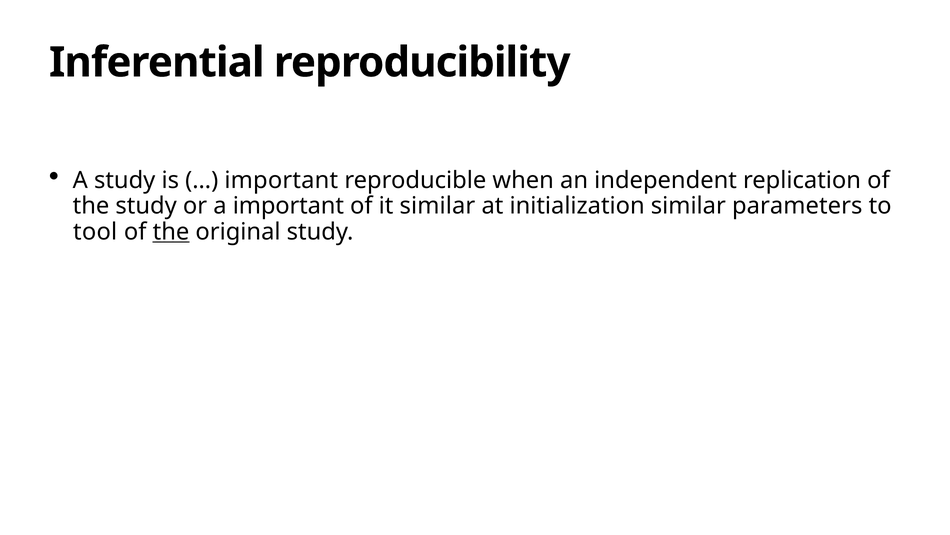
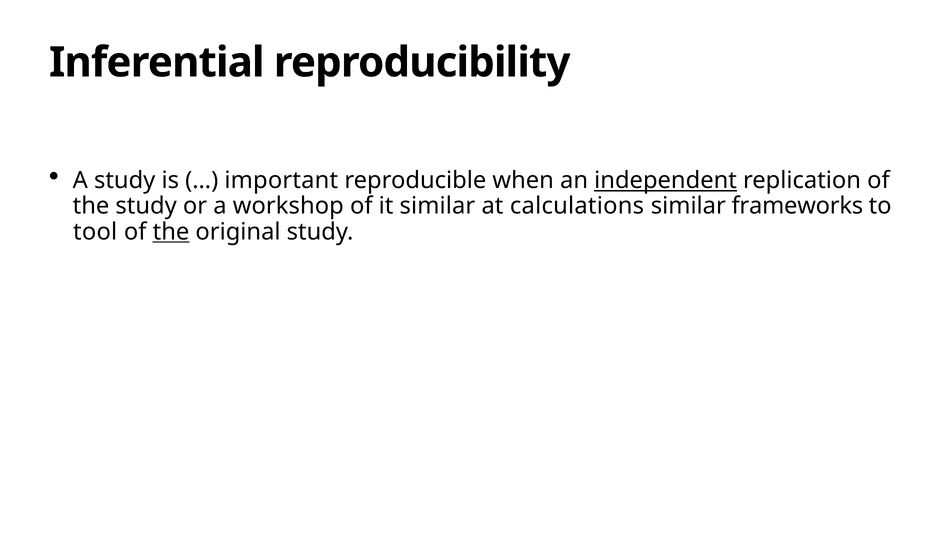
independent underline: none -> present (666, 180)
a important: important -> workshop (288, 206)
initialization: initialization -> calculations (577, 206)
parameters: parameters -> frameworks (797, 206)
